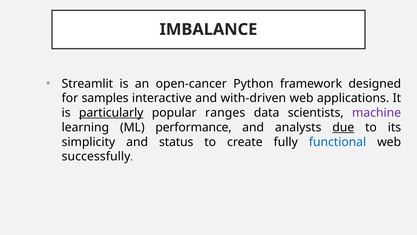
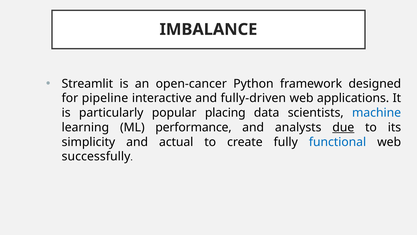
samples: samples -> pipeline (105, 98)
with-driven: with-driven -> fully-driven (253, 98)
particularly underline: present -> none (111, 113)
ranges: ranges -> placing (225, 113)
machine colour: purple -> blue (377, 113)
status: status -> actual (176, 142)
